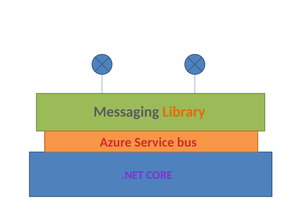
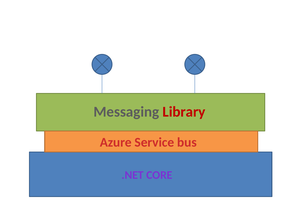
Library colour: orange -> red (184, 112)
